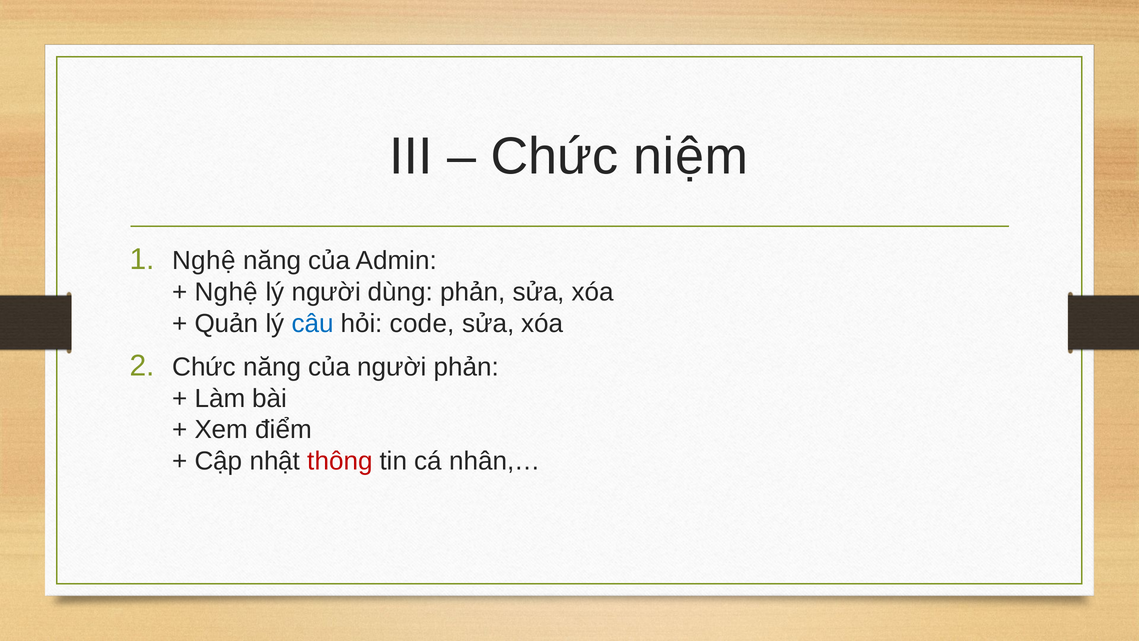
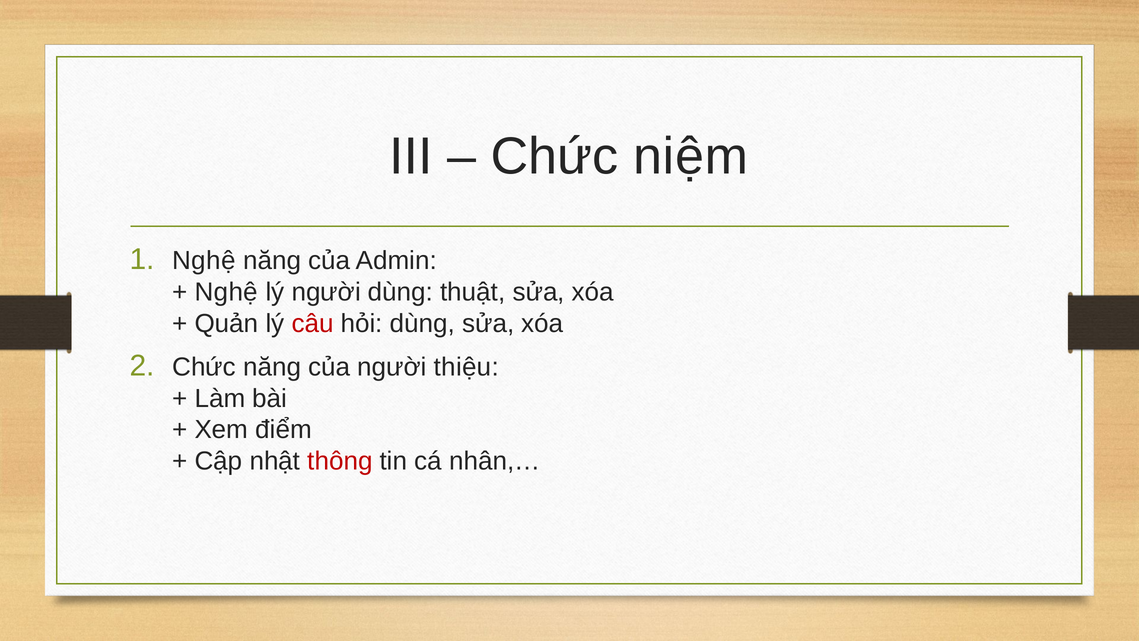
dùng phản: phản -> thuật (473, 292)
câu colour: blue -> red (313, 323)
hỏi code: code -> dùng (422, 323)
người phản: phản -> thiệu (466, 367)
